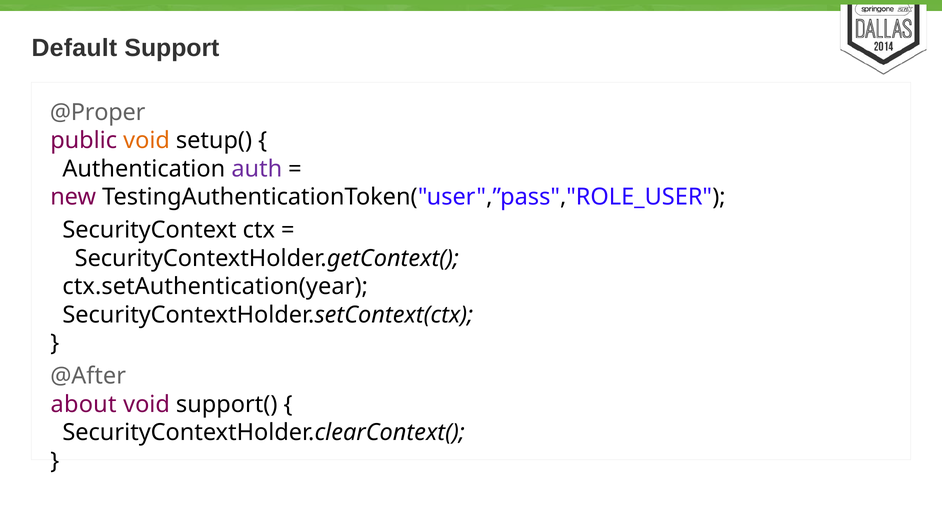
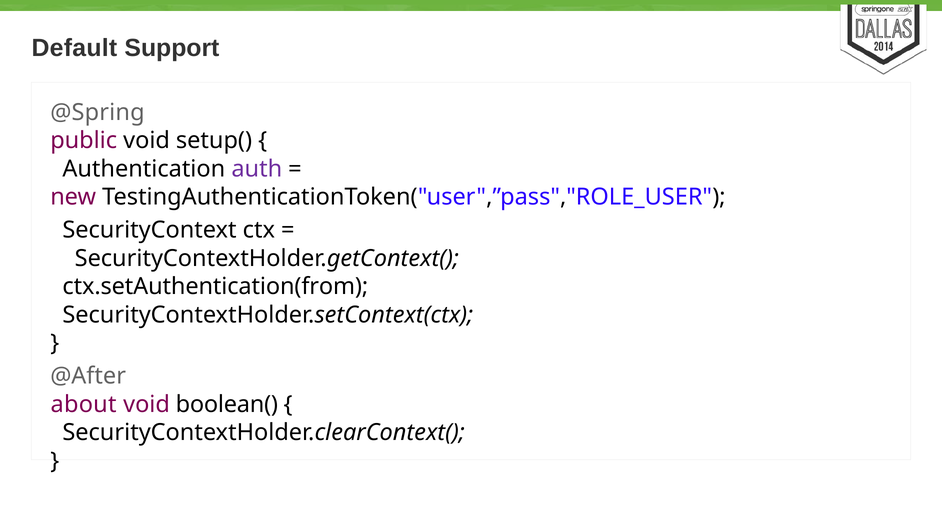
@Proper: @Proper -> @Spring (97, 112)
void colour: orange -> black (147, 141)
ctx.setAuthentication(year: ctx.setAuthentication(year -> ctx.setAuthentication(from (215, 287)
support(: support( -> boolean( (227, 404)
